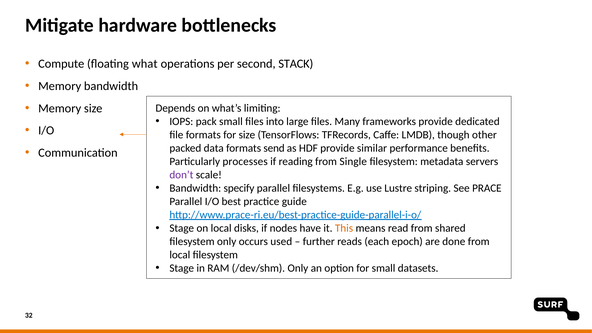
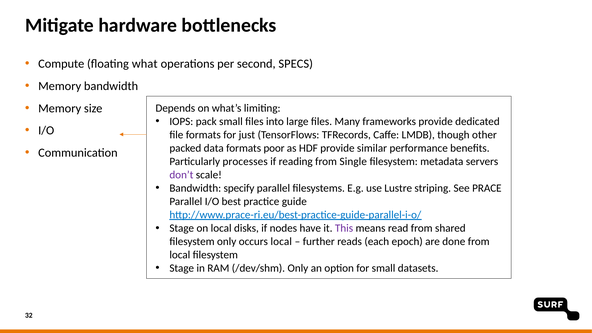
STACK: STACK -> SPECS (296, 64)
for size: size -> just (247, 135)
send: send -> poor (274, 148)
This colour: orange -> purple (344, 228)
occurs used: used -> local (281, 242)
